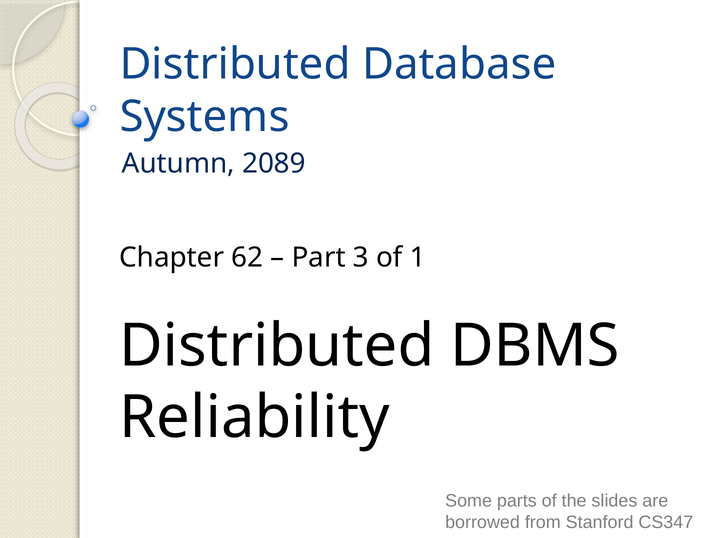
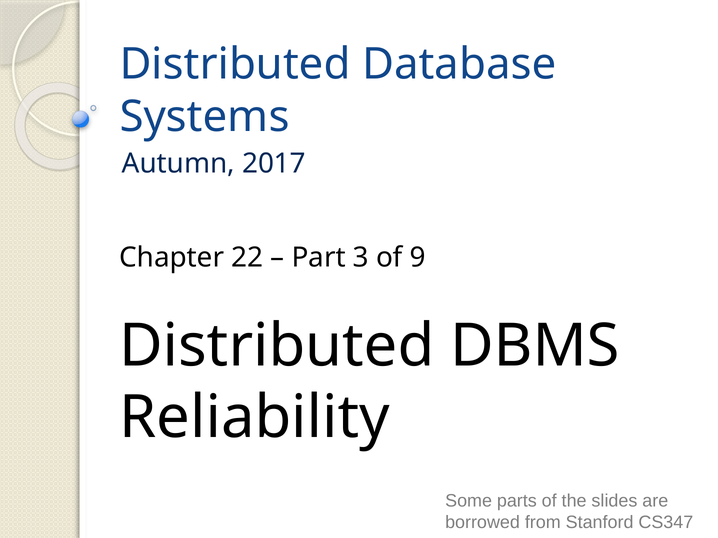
2089: 2089 -> 2017 (274, 164)
62: 62 -> 22 (247, 258)
1: 1 -> 9 (418, 258)
